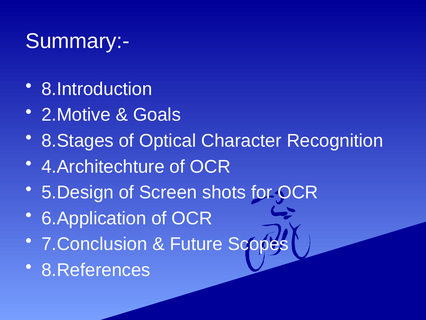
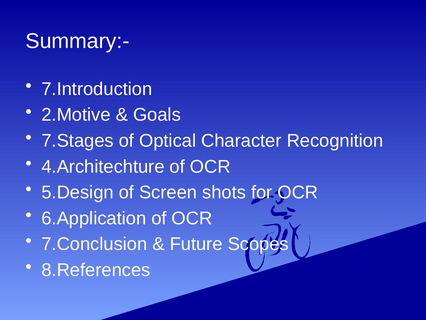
8.Introduction: 8.Introduction -> 7.Introduction (97, 89)
8.Stages: 8.Stages -> 7.Stages (78, 141)
